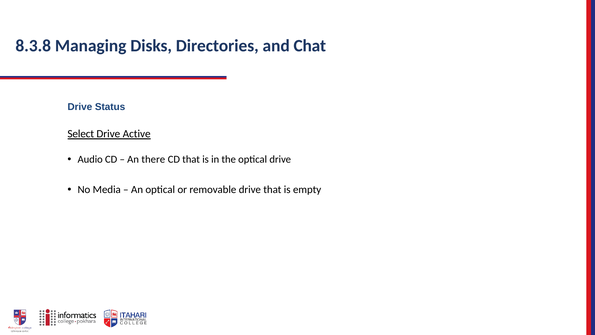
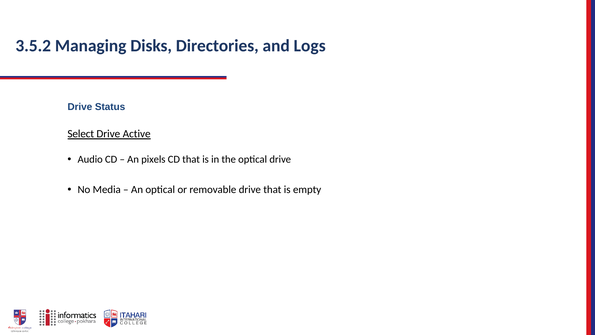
8.3.8: 8.3.8 -> 3.5.2 (33, 46)
Chat: Chat -> Logs (310, 46)
there: there -> pixels (153, 159)
